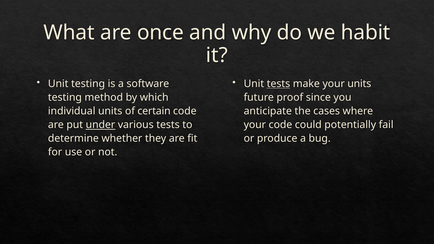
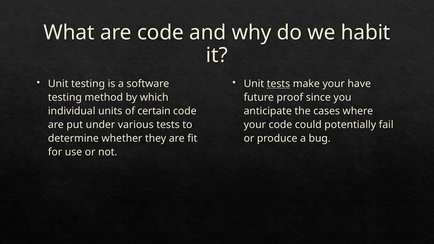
are once: once -> code (160, 33)
your units: units -> have (359, 84)
under underline: present -> none (100, 125)
